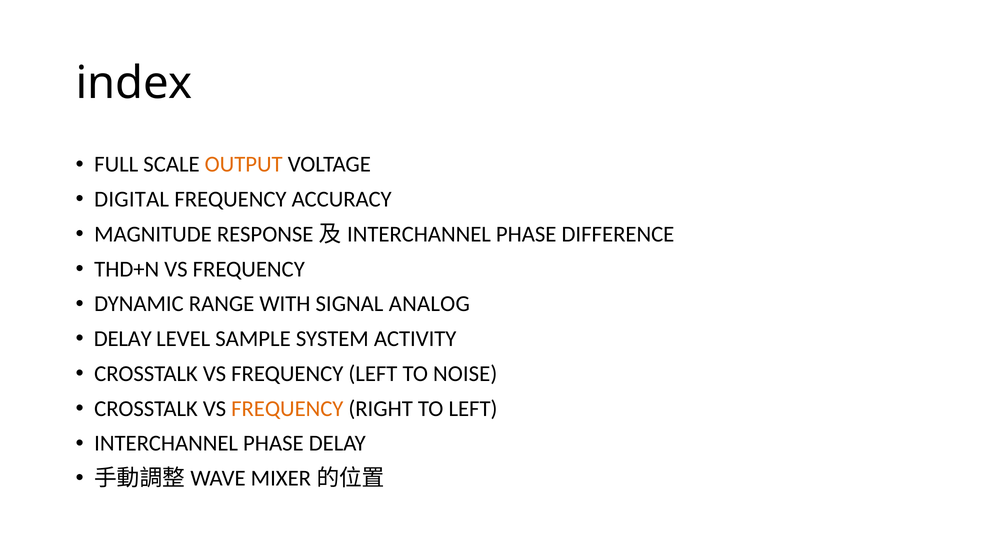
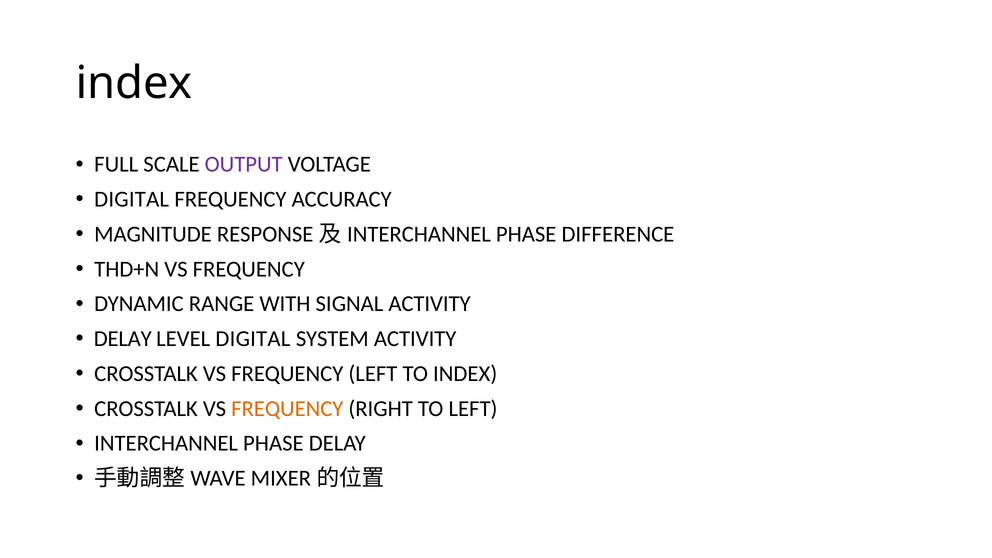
OUTPUT colour: orange -> purple (244, 164)
SIGNAL ANALOG: ANALOG -> ACTIVITY (429, 304)
LEVEL SAMPLE: SAMPLE -> DIGITAL (253, 339)
TO NOISE: NOISE -> INDEX (465, 374)
